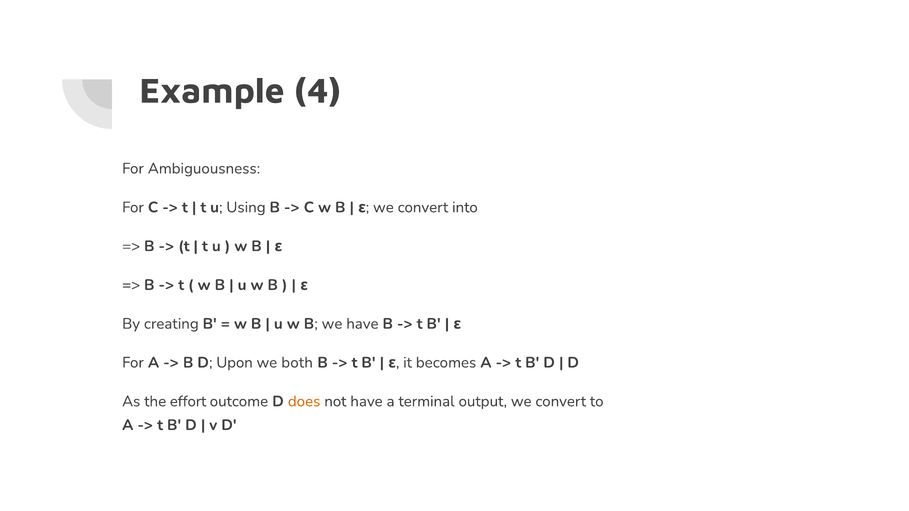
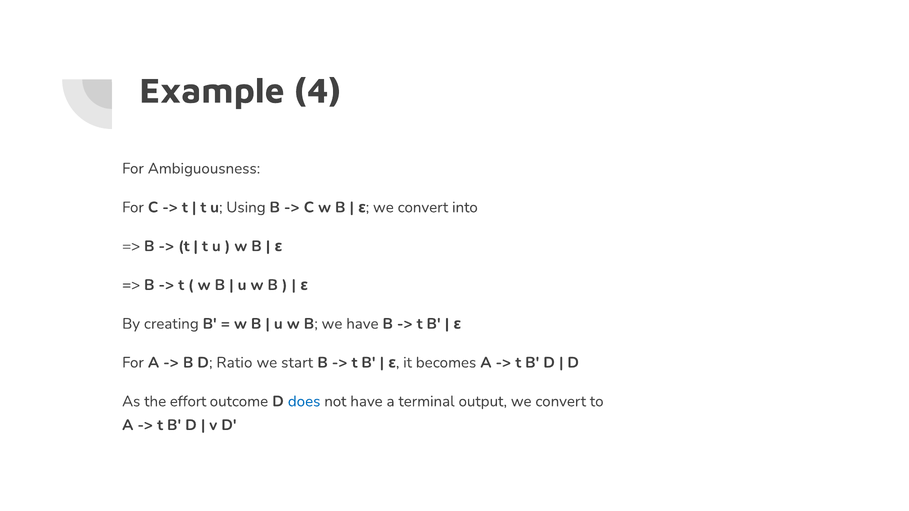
Upon: Upon -> Ratio (234, 363)
both: both -> start (297, 363)
does colour: orange -> blue (304, 402)
